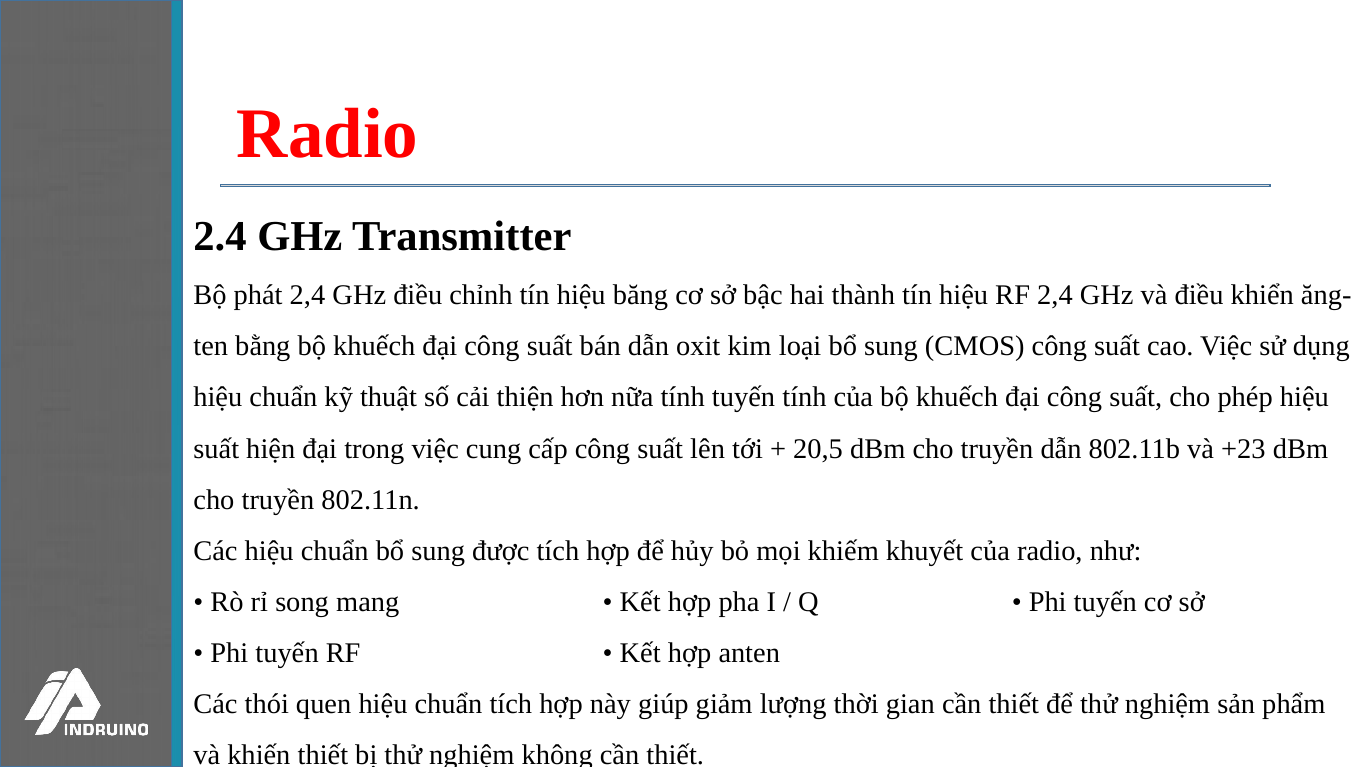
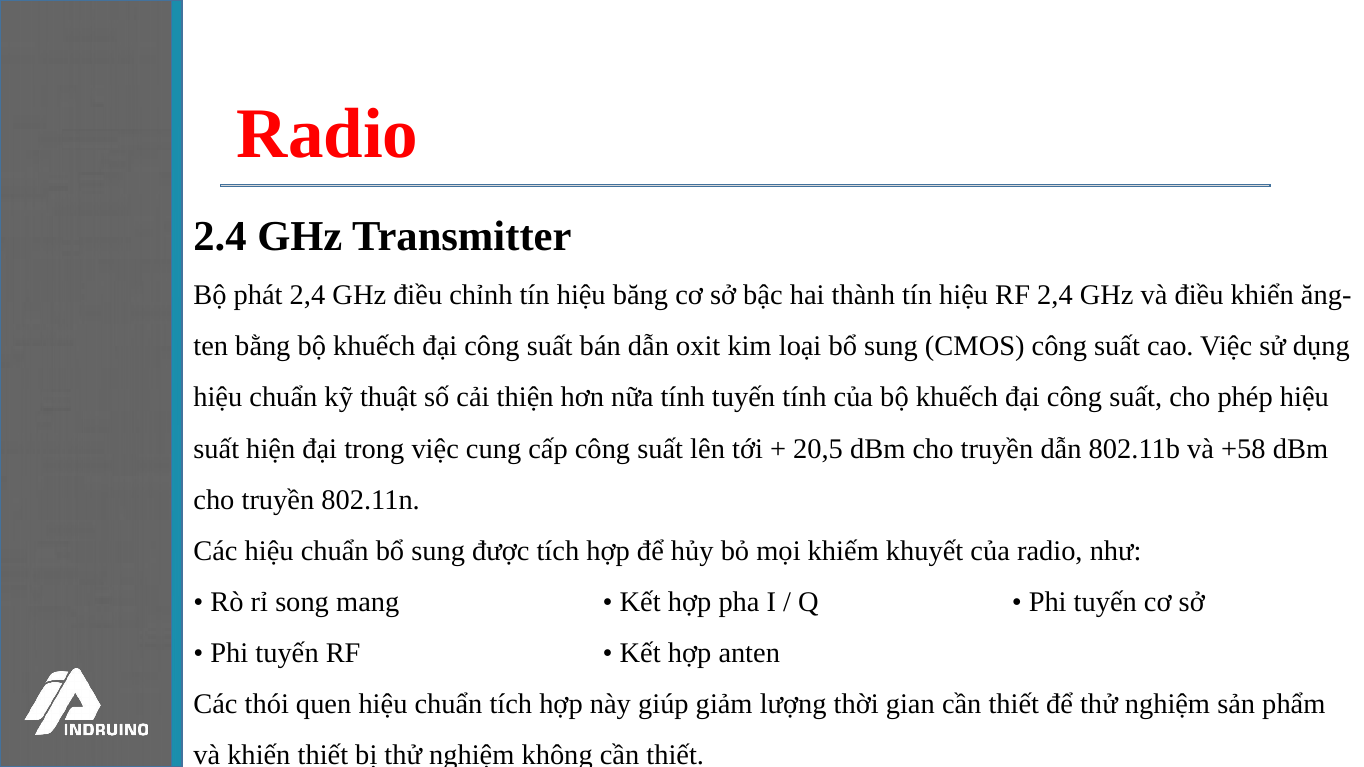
+23: +23 -> +58 (1243, 449)
